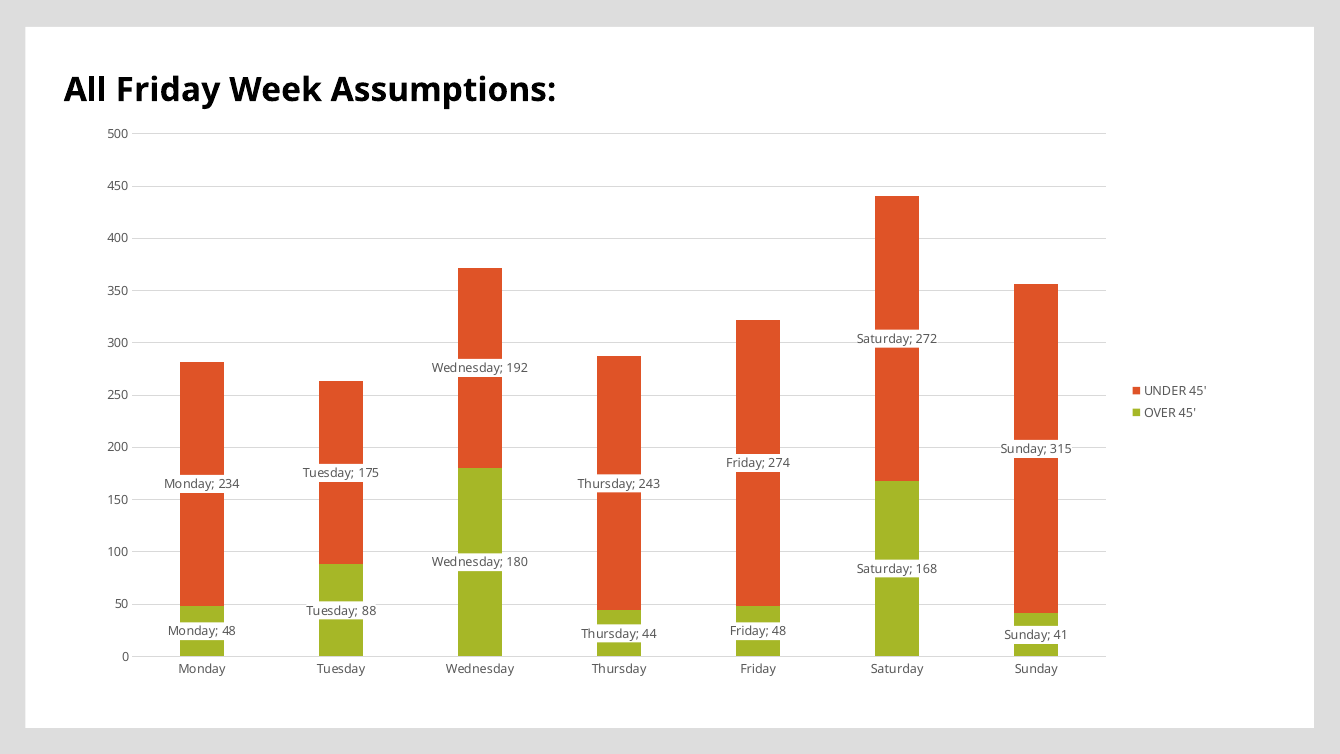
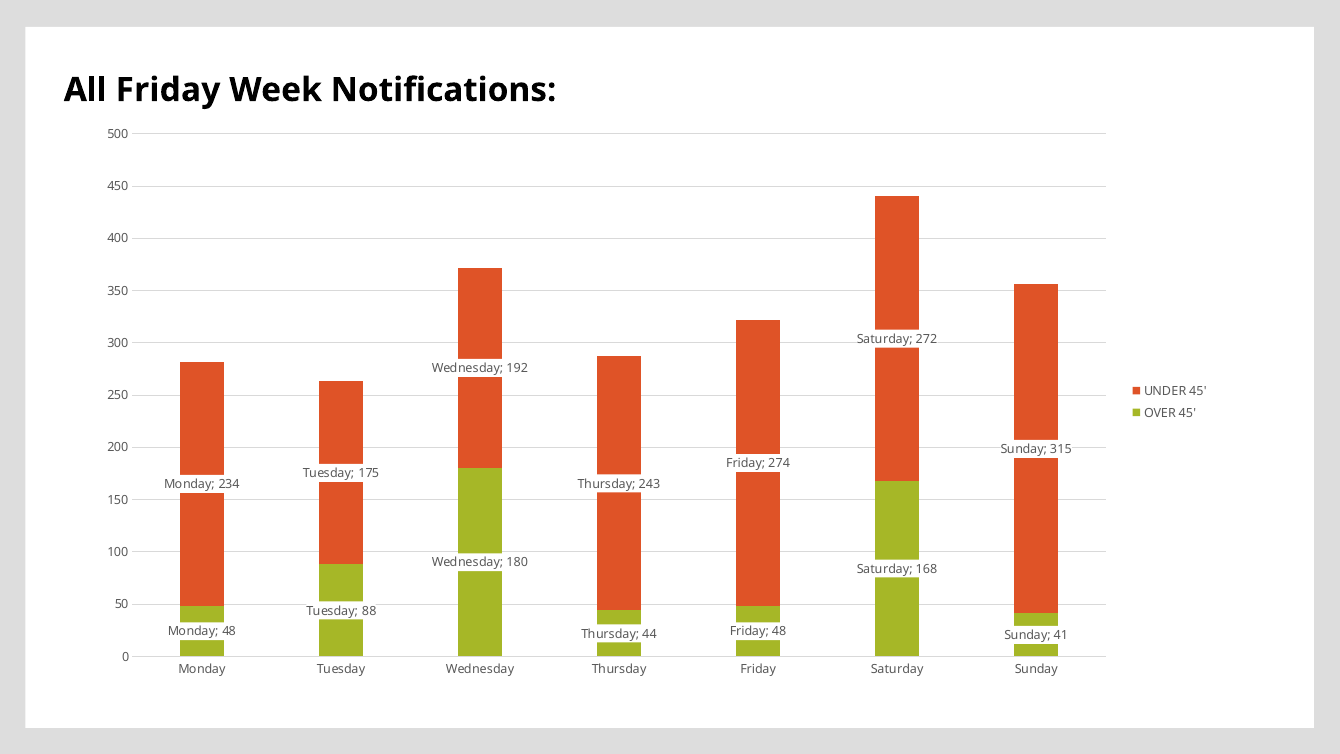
Assumptions: Assumptions -> Notifications (444, 90)
